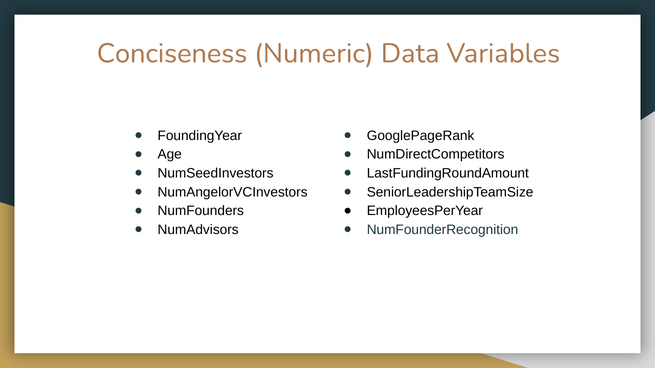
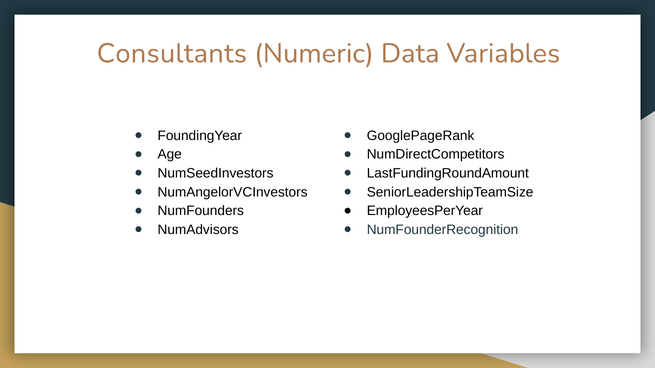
Conciseness: Conciseness -> Consultants (172, 53)
